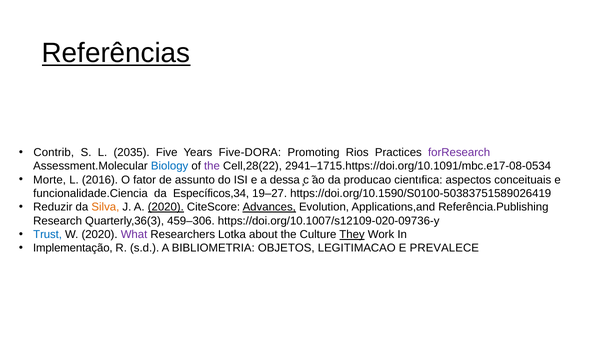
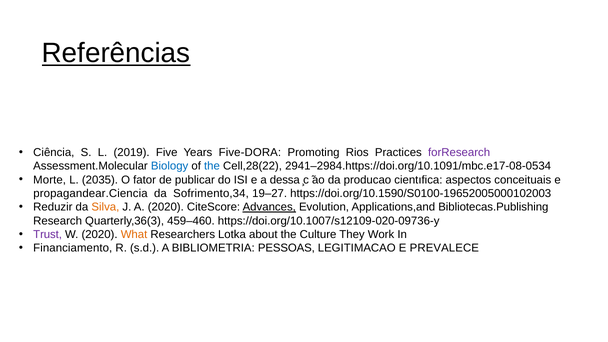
Contrib: Contrib -> Ciência (54, 152)
2035: 2035 -> 2019 (132, 152)
the colour: purple -> blue (212, 166)
2941–1715.https://doi.org/10.1091/mbc.e17-08-0534: 2941–1715.https://doi.org/10.1091/mbc.e17-08-0534 -> 2941–2984.https://doi.org/10.1091/mbc.e17-08-0534 (418, 166)
2016: 2016 -> 2035 (100, 180)
assunto: assunto -> publicar (195, 180)
funcionalidade.Ciencia: funcionalidade.Ciencia -> propagandear.Ciencia (90, 193)
Específicos,34: Específicos,34 -> Sofrimento,34 (211, 193)
https://doi.org/10.1590/S0100-50383751589026419: https://doi.org/10.1590/S0100-50383751589026419 -> https://doi.org/10.1590/S0100-19652005000102003 (421, 193)
2020 underline: present -> none (166, 207)
Referência.Publishing: Referência.Publishing -> Bibliotecas.Publishing (493, 207)
459–306: 459–306 -> 459–460 (191, 221)
Trust colour: blue -> purple (48, 235)
What colour: purple -> orange (134, 235)
They underline: present -> none (352, 235)
Implementação: Implementação -> Financiamento (73, 248)
OBJETOS: OBJETOS -> PESSOAS (286, 248)
